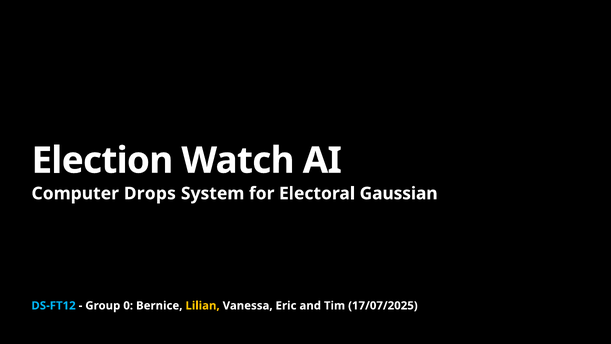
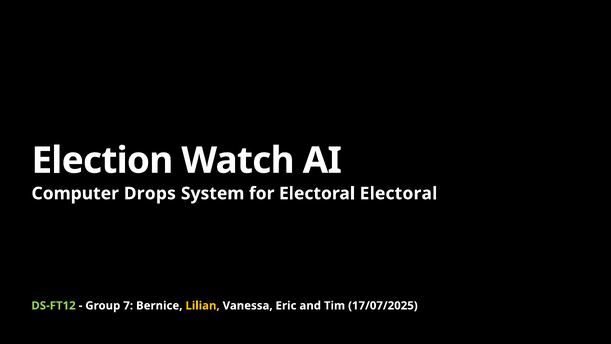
Electoral Gaussian: Gaussian -> Electoral (398, 193)
DS-FT12 colour: light blue -> light green (54, 305)
0: 0 -> 7 (128, 305)
